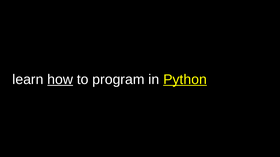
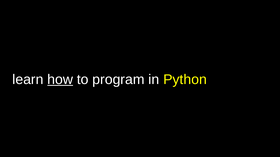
Python underline: present -> none (185, 80)
